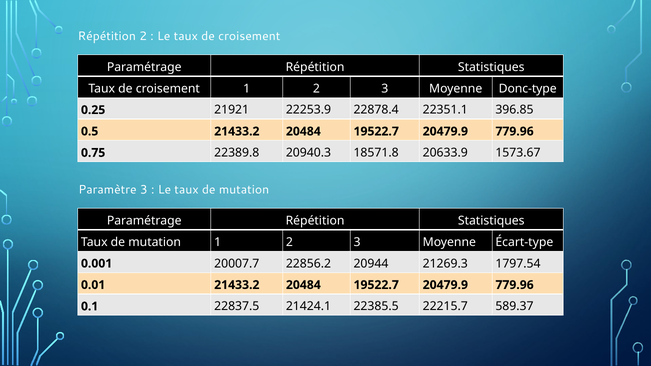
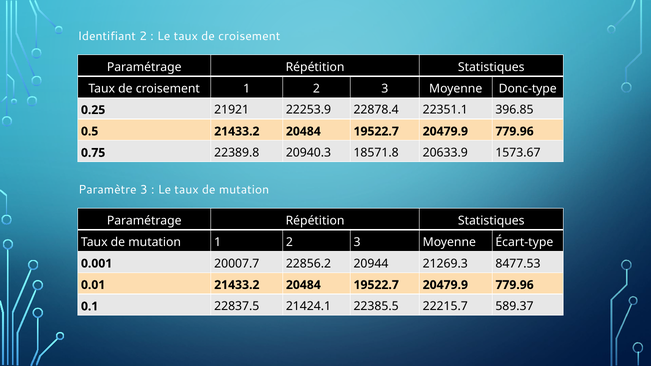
Répétition: Répétition -> Identifiant (107, 36)
1797.54: 1797.54 -> 8477.53 (518, 264)
